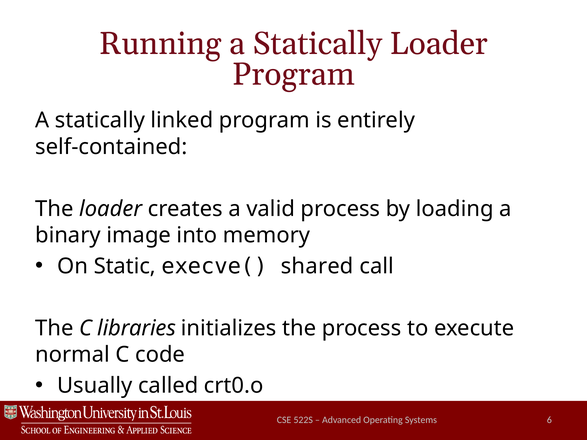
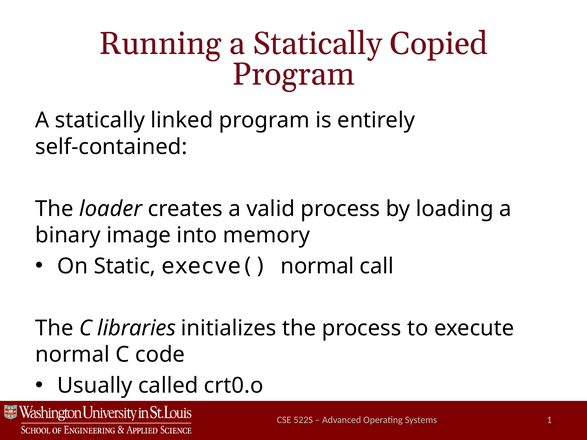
Statically Loader: Loader -> Copied (439, 44)
execve( shared: shared -> normal (317, 266)
6: 6 -> 1 (549, 420)
